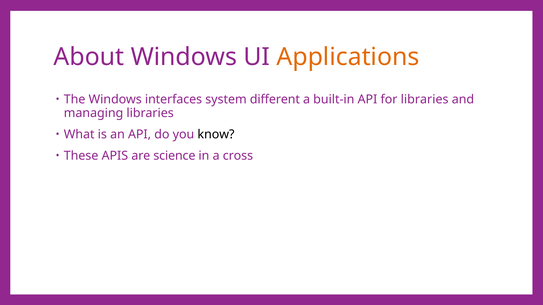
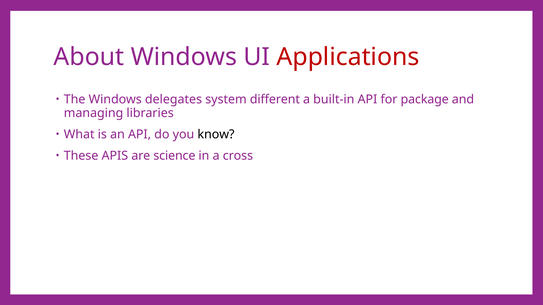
Applications colour: orange -> red (348, 57)
interfaces: interfaces -> delegates (174, 100)
for libraries: libraries -> package (425, 100)
